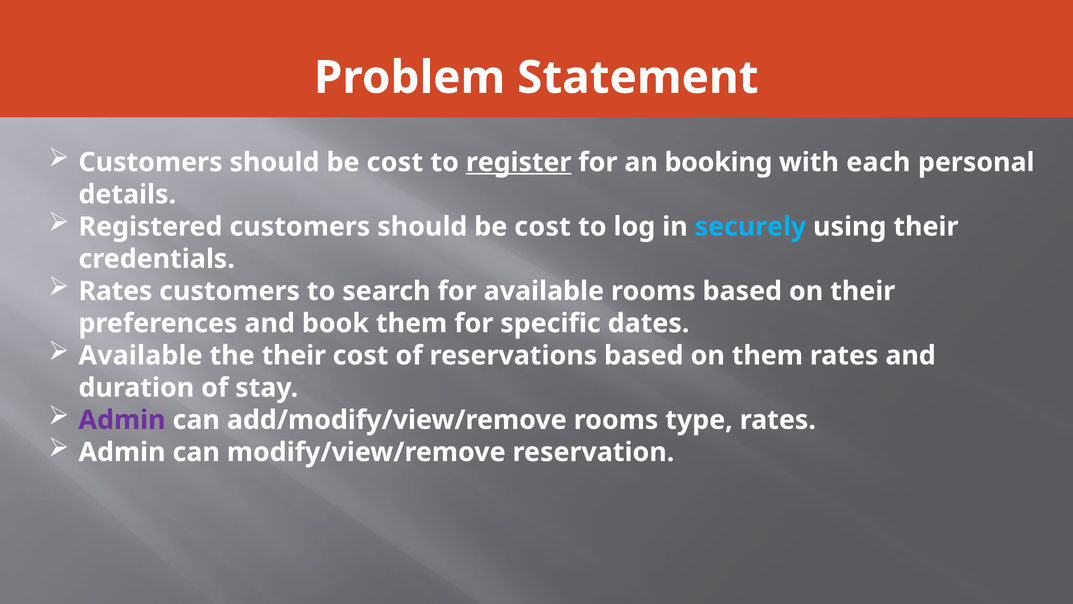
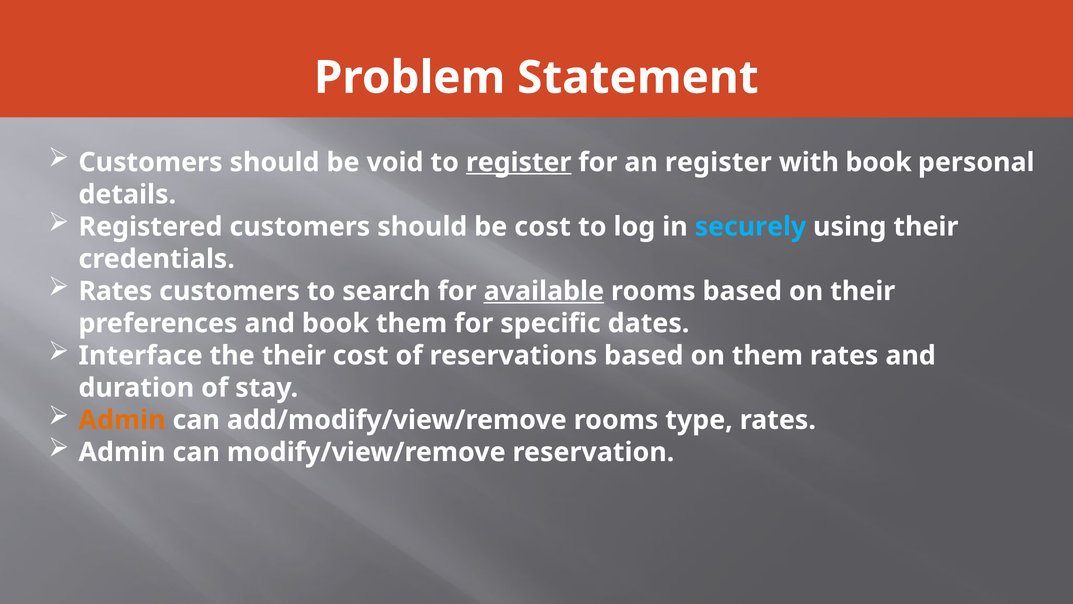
cost: cost -> void (395, 162)
an booking: booking -> register (718, 162)
with each: each -> book (879, 162)
available underline: none -> present (544, 291)
Available: Available -> Interface (141, 355)
Admin colour: purple -> orange (122, 420)
